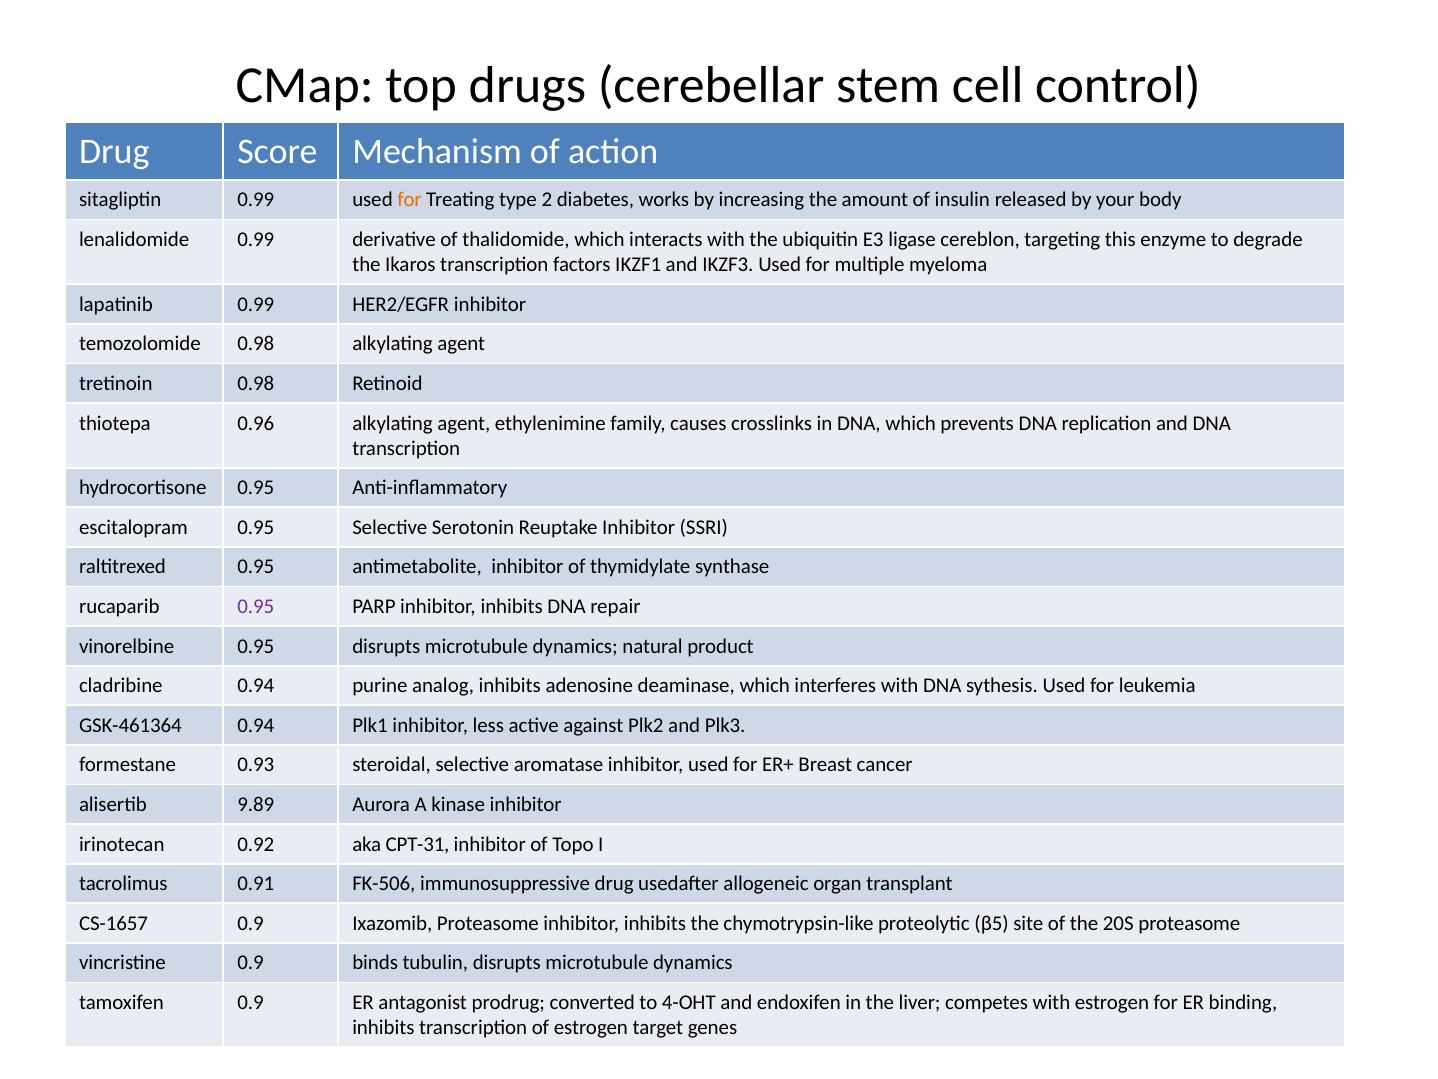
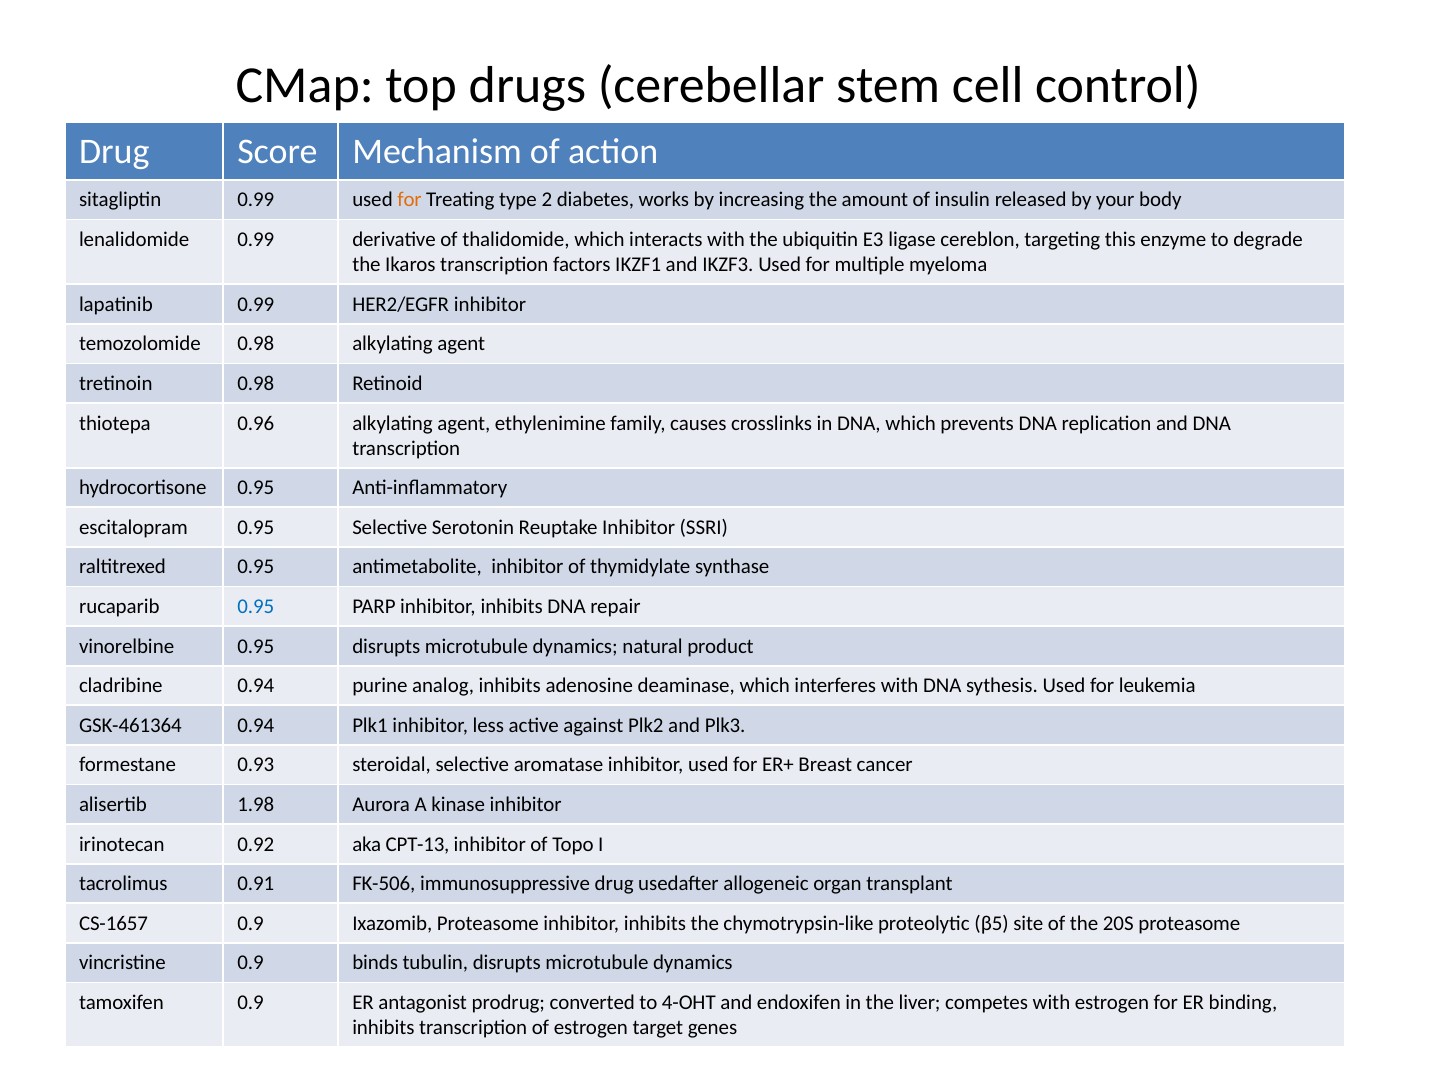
0.95 colour: purple -> blue (256, 606)
9.89: 9.89 -> 1.98 (256, 804)
CPT-31: CPT-31 -> CPT-13 (418, 844)
